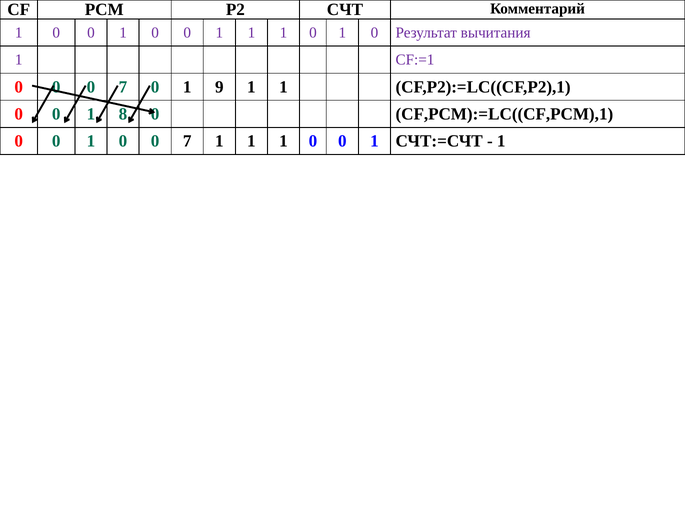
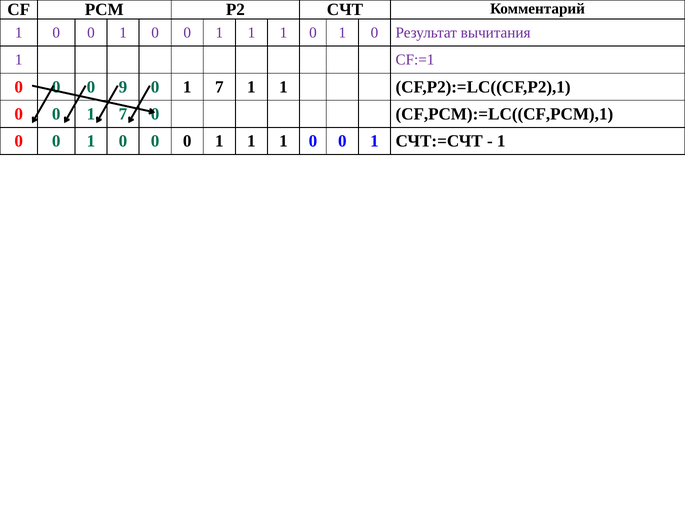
0 0 0 7: 7 -> 9 (123, 87)
9: 9 -> 7 (219, 87)
0 0 1 8: 8 -> 7 (123, 114)
1 0 0 7: 7 -> 0 (187, 141)
